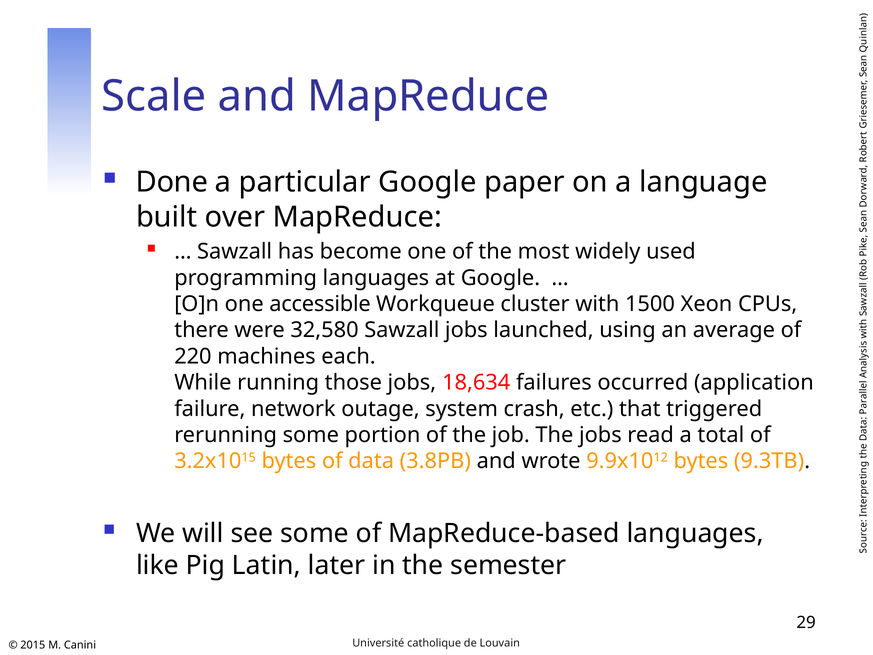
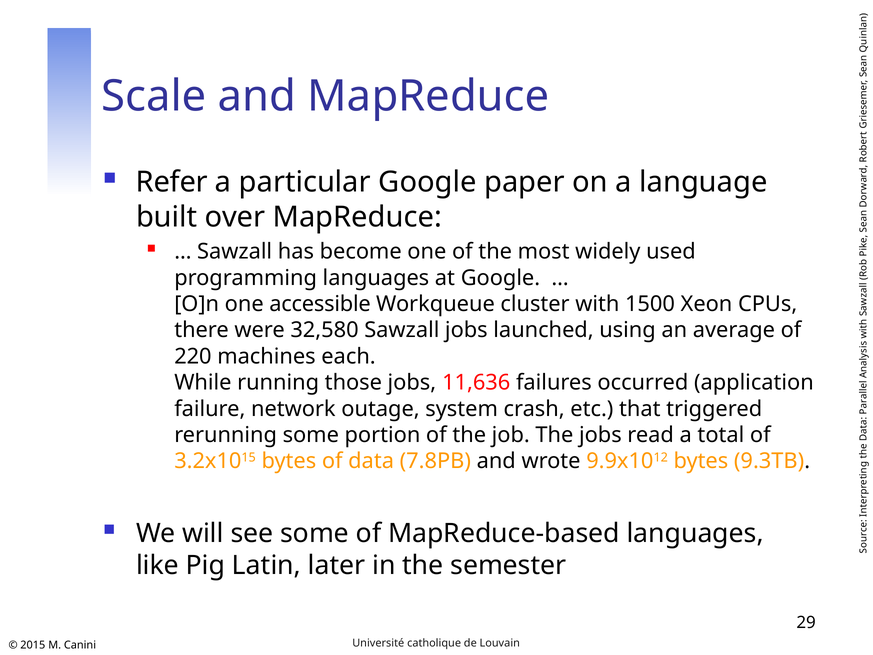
Done: Done -> Refer (172, 182)
18,634: 18,634 -> 11,636 (476, 383)
3.8PB: 3.8PB -> 7.8PB (435, 461)
